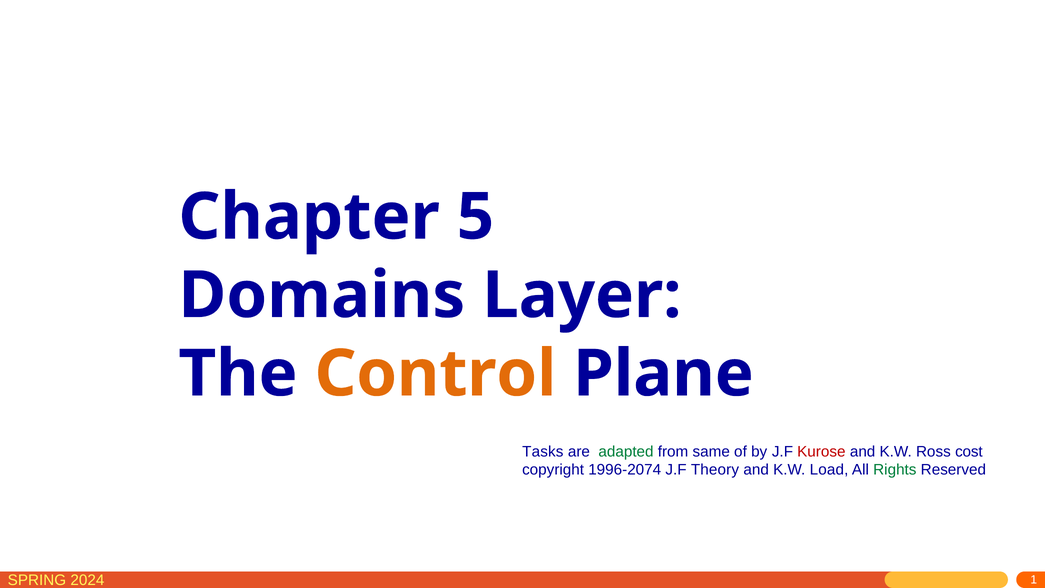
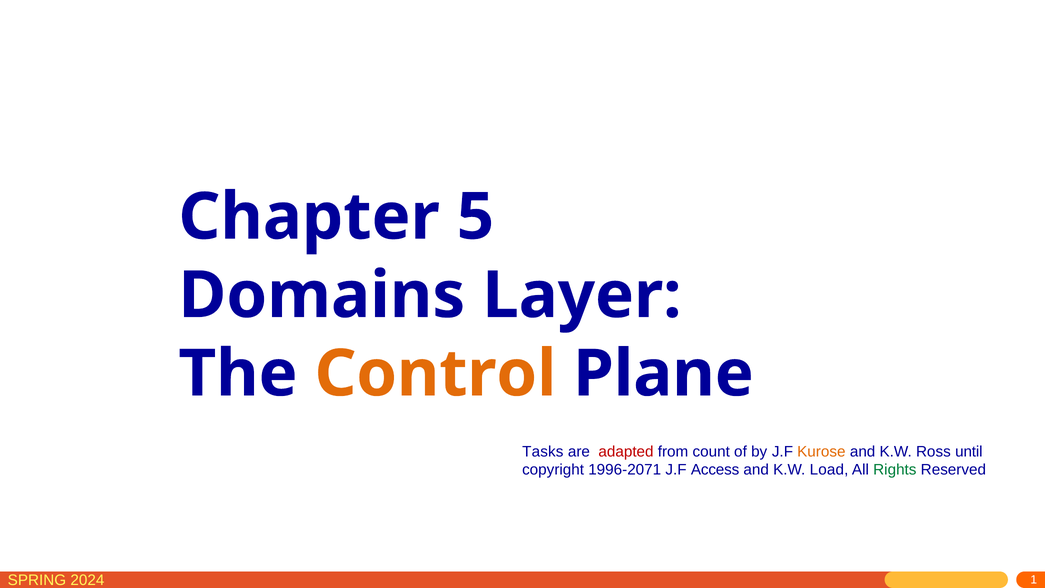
adapted colour: green -> red (626, 451)
same: same -> count (711, 451)
Kurose colour: red -> orange (821, 451)
cost: cost -> until (969, 451)
1996-2074: 1996-2074 -> 1996-2071 (625, 470)
Theory: Theory -> Access (715, 470)
